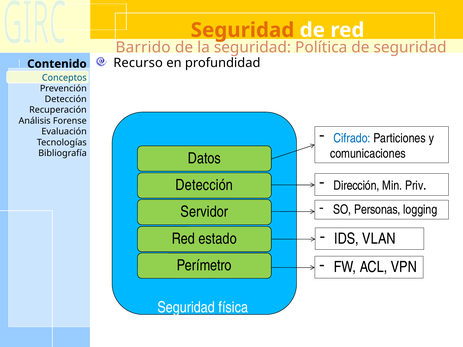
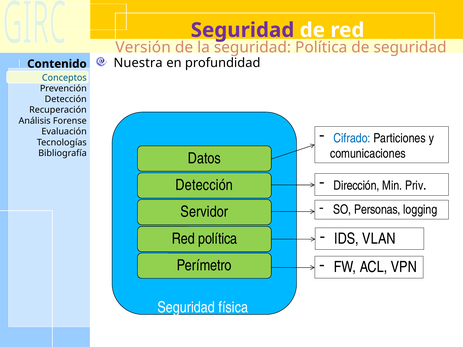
Seguridad colour: orange -> purple (243, 30)
Barrido: Barrido -> Versión (143, 48)
Recurso: Recurso -> Nuestra (138, 63)
Red estado: estado -> política (218, 239)
